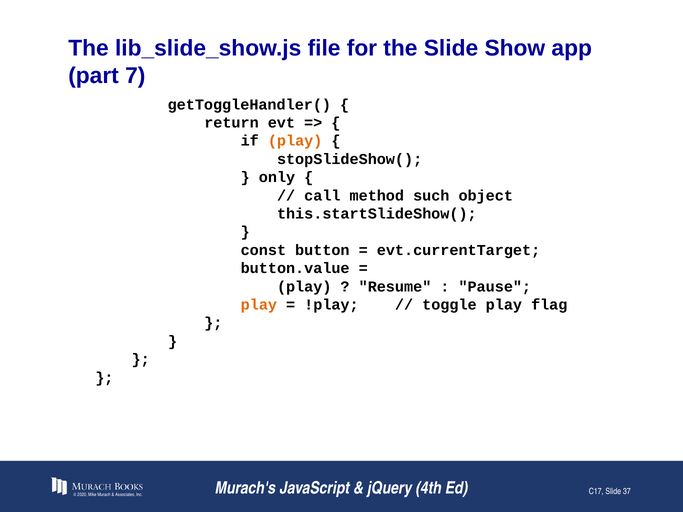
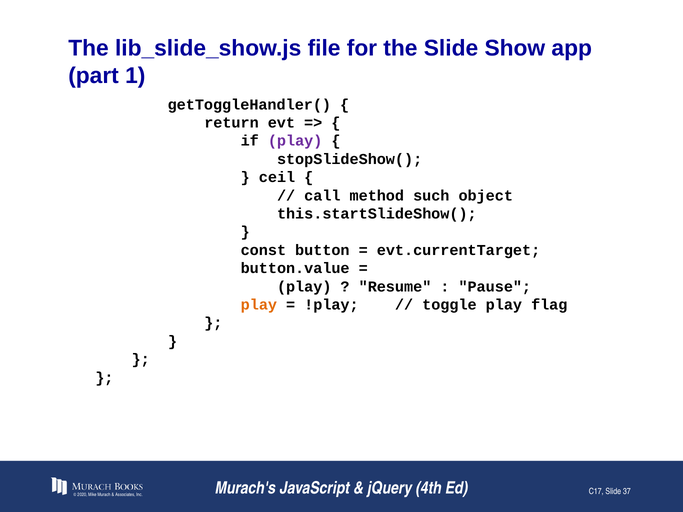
7: 7 -> 1 (135, 76)
play colour: orange -> purple (295, 141)
only: only -> ceil (277, 177)
